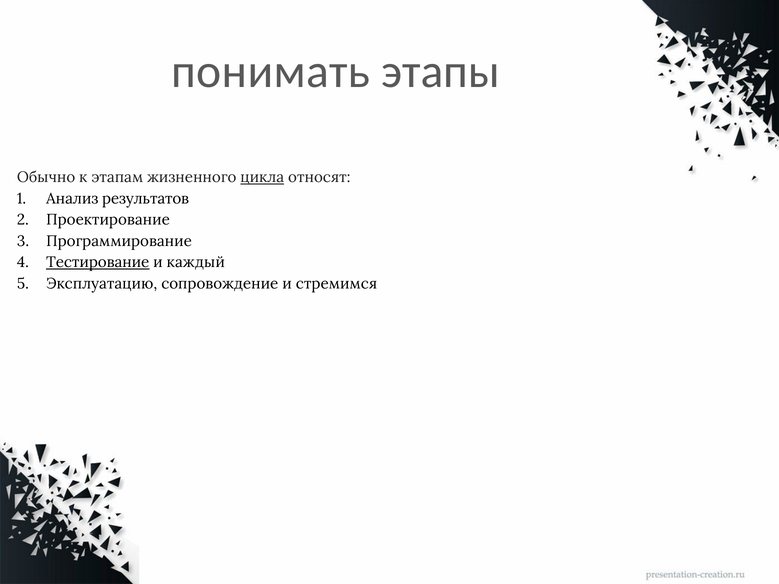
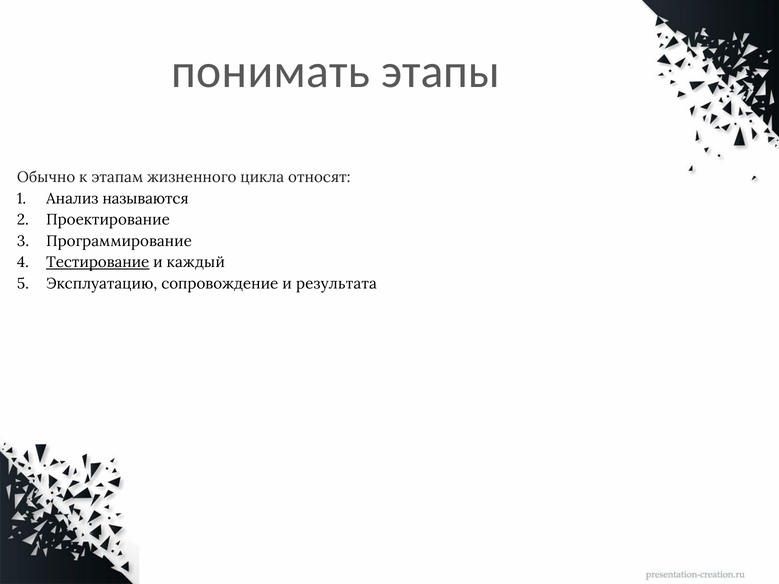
цикла underline: present -> none (262, 177)
результатов: результатов -> называются (146, 199)
стремимся: стремимся -> результата (336, 284)
